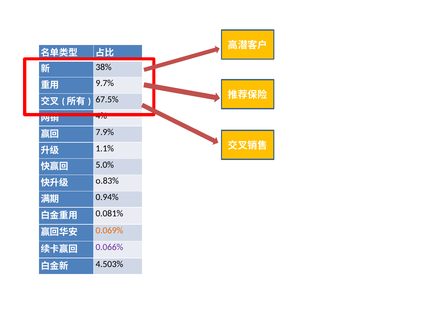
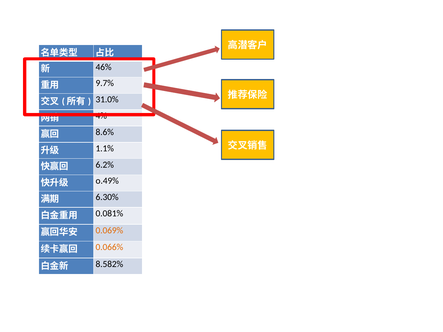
38%: 38% -> 46% (104, 67)
67.5%: 67.5% -> 31.0% (107, 100)
7.9%: 7.9% -> 8.6% (105, 132)
5.0%: 5.0% -> 6.2% (105, 165)
o.83%: o.83% -> o.49% (107, 181)
0.94%: 0.94% -> 6.30% (107, 197)
0.066% colour: purple -> orange (109, 247)
4.503%: 4.503% -> 8.582% (109, 264)
